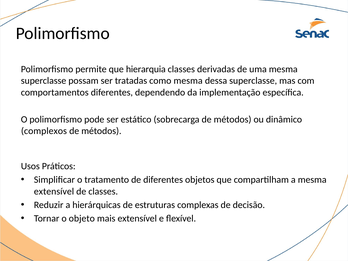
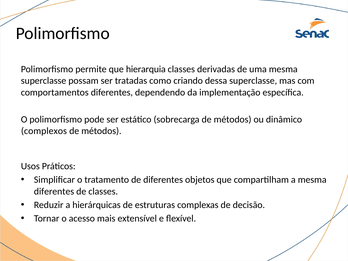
como mesma: mesma -> criando (188, 81)
extensível: extensível -> diferentes (54, 191)
objeto: objeto -> acesso (82, 218)
